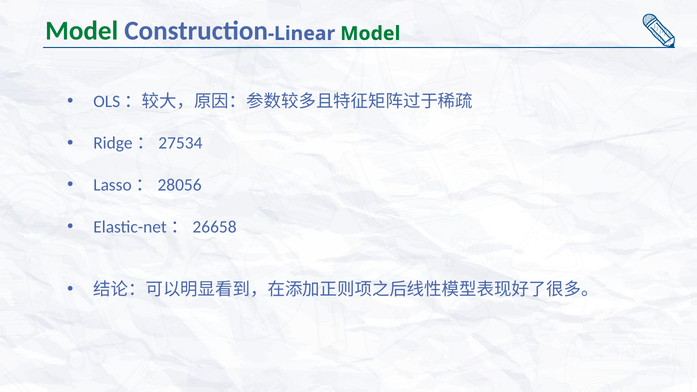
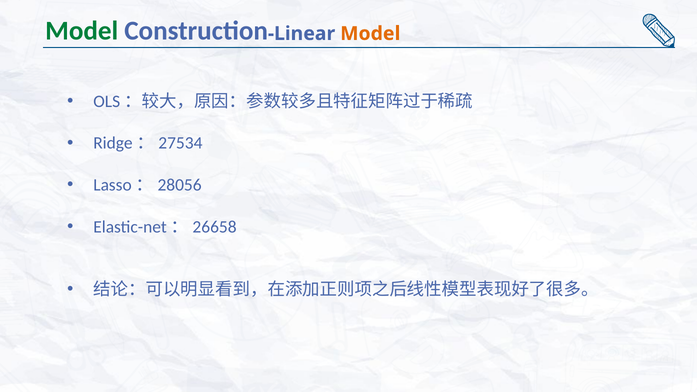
Model colour: green -> orange (370, 34)
